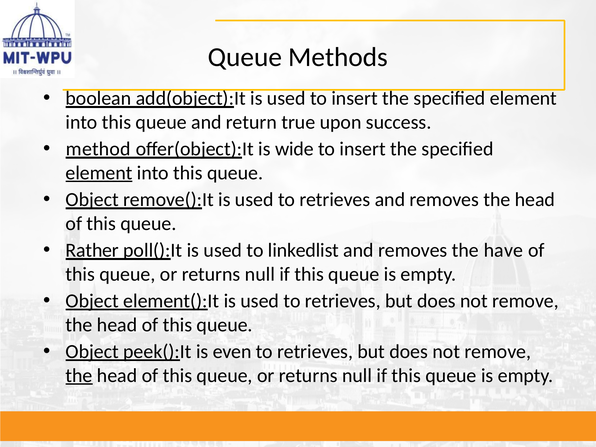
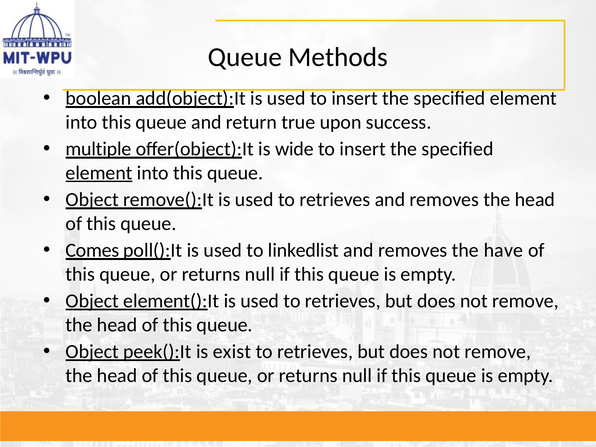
method: method -> multiple (98, 149)
Rather: Rather -> Comes (92, 250)
even: even -> exist (232, 352)
the underline: present -> none (79, 375)
